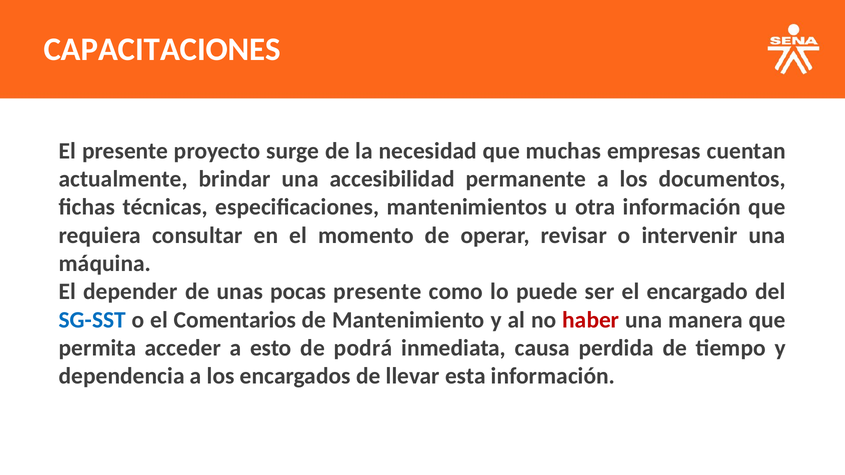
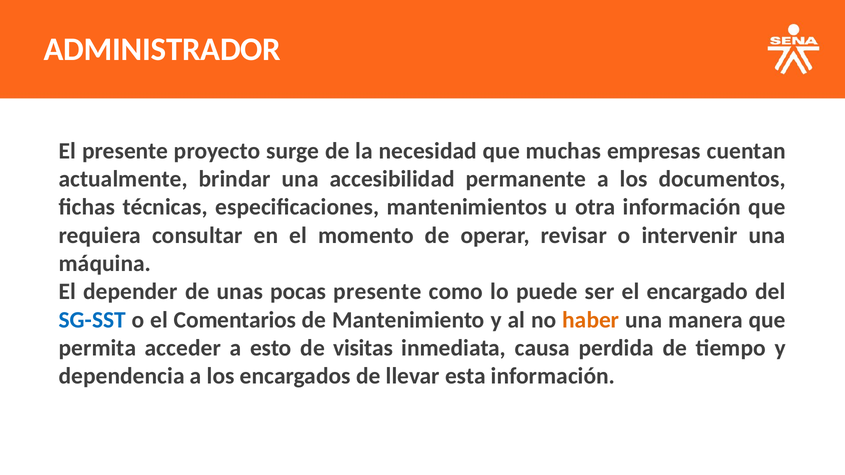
CAPACITACIONES: CAPACITACIONES -> ADMINISTRADOR (162, 49)
haber colour: red -> orange (591, 320)
podrá: podrá -> visitas (363, 348)
